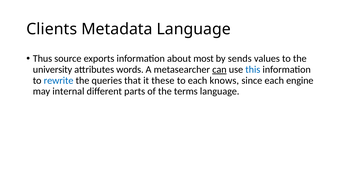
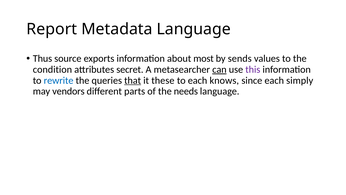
Clients: Clients -> Report (52, 29)
university: university -> condition (52, 69)
words: words -> secret (130, 69)
this colour: blue -> purple (253, 69)
that underline: none -> present (133, 80)
engine: engine -> simply (300, 80)
internal: internal -> vendors (68, 91)
terms: terms -> needs (186, 91)
